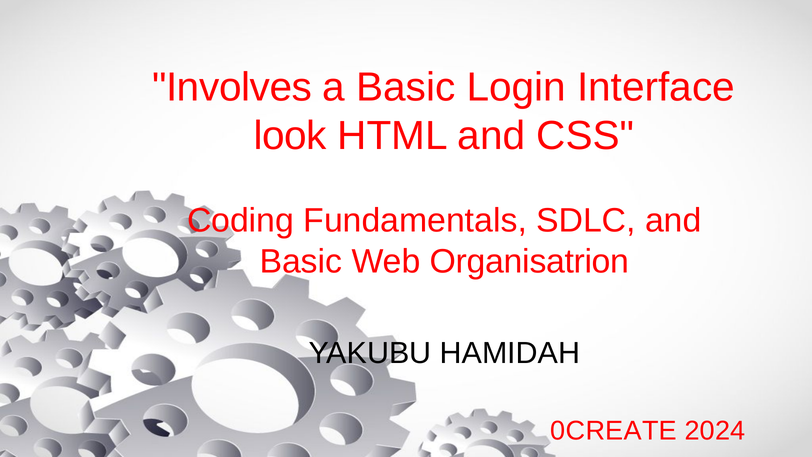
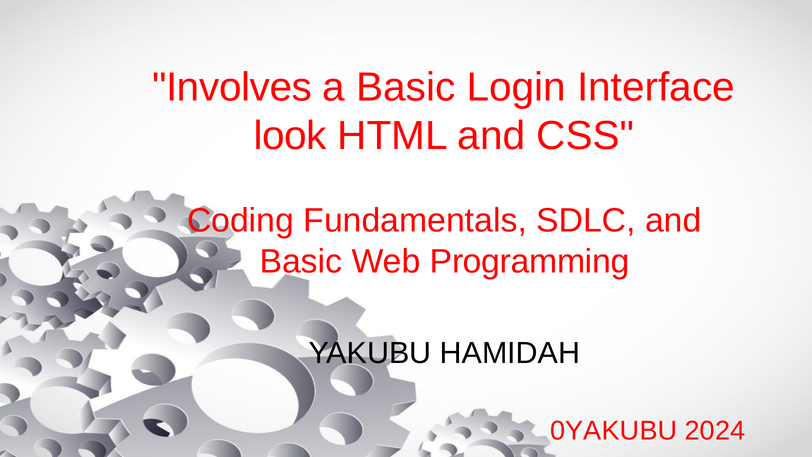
Organisatrion: Organisatrion -> Programming (530, 261)
0CREATE: 0CREATE -> 0YAKUBU (614, 431)
